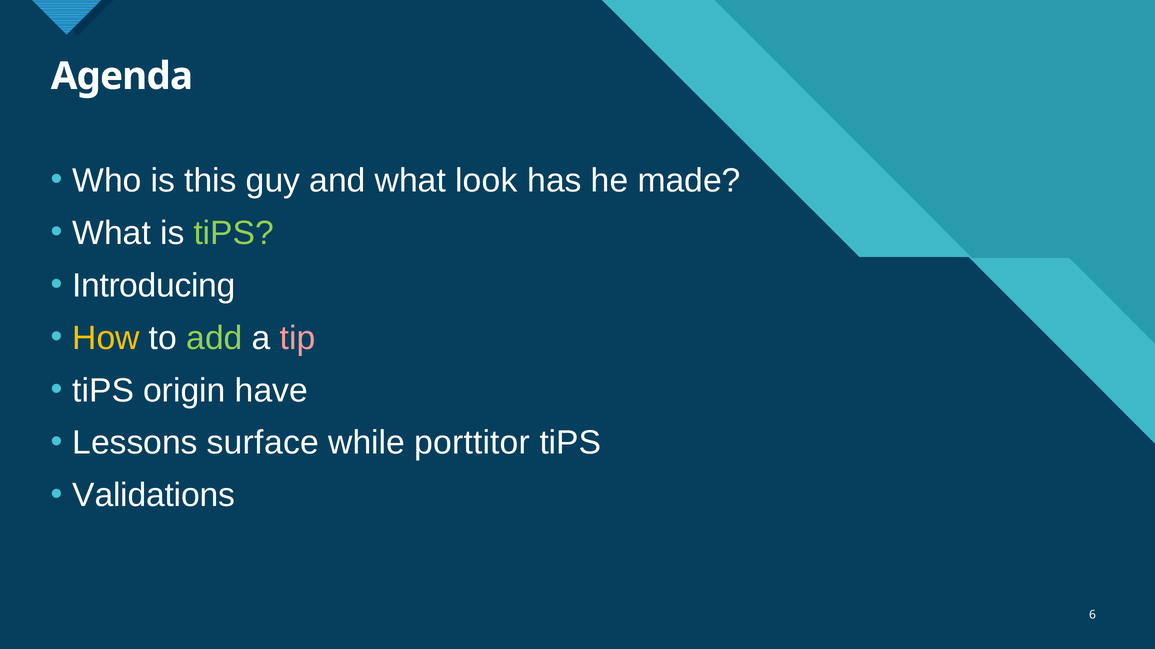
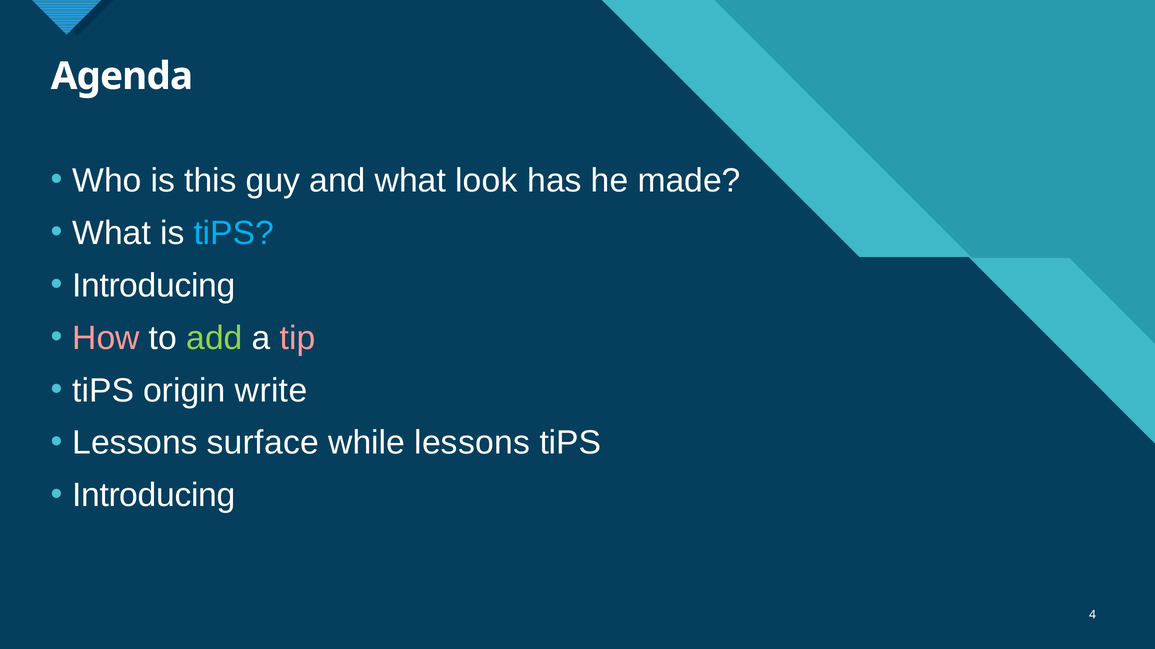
tiPS colour: light green -> light blue (234, 233)
How colour: yellow -> pink (106, 338)
have: have -> write (271, 391)
while porttitor: porttitor -> lessons (472, 443)
Validations: Validations -> Introducing (154, 496)
6: 6 -> 4 (1092, 615)
